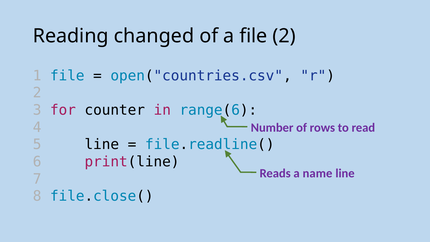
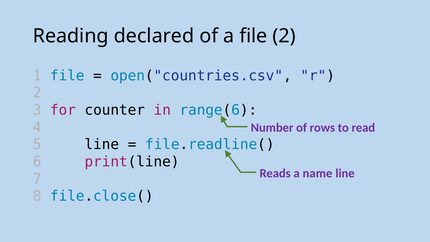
changed: changed -> declared (154, 36)
